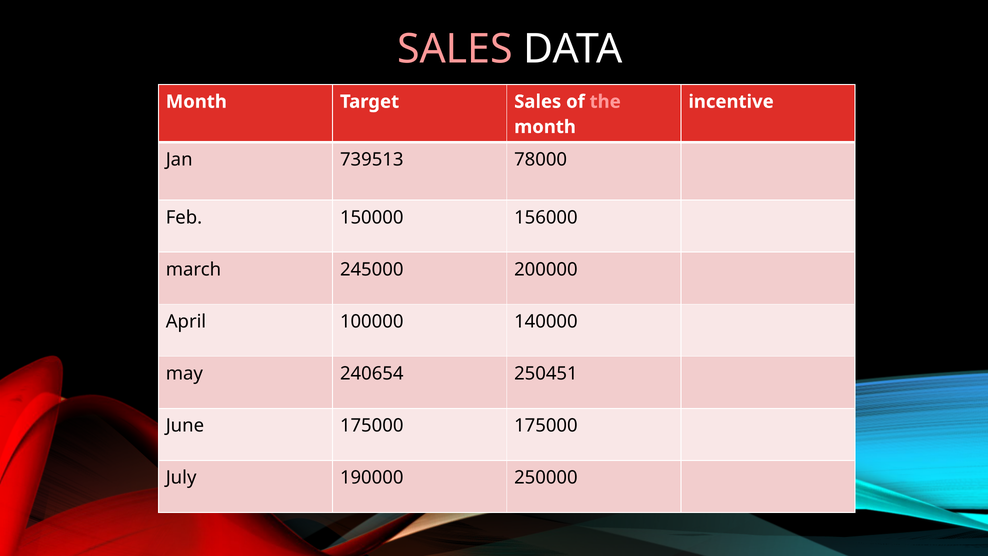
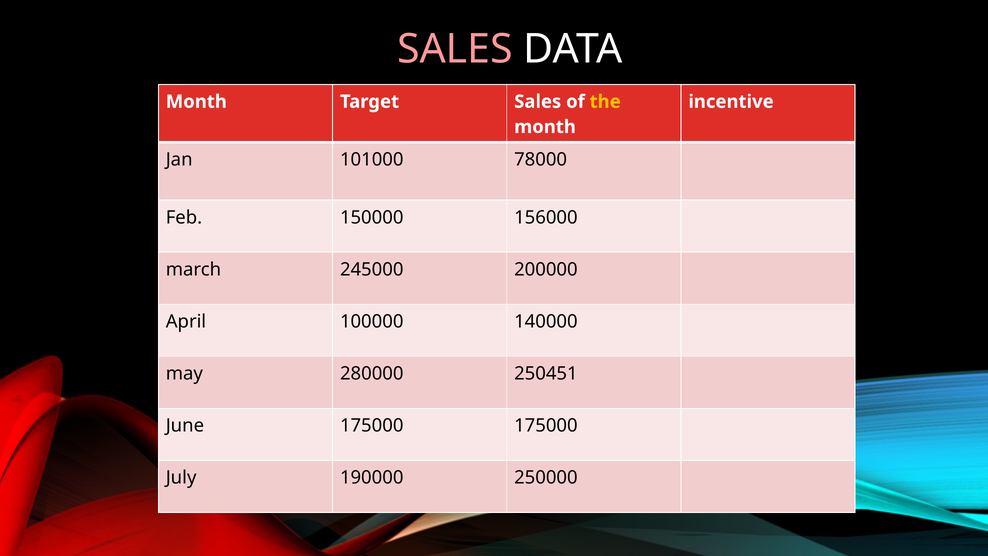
the colour: pink -> yellow (605, 102)
739513: 739513 -> 101000 (372, 160)
240654: 240654 -> 280000 (372, 373)
